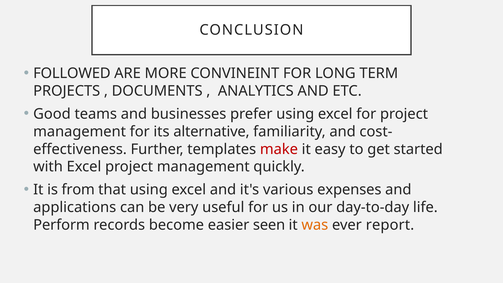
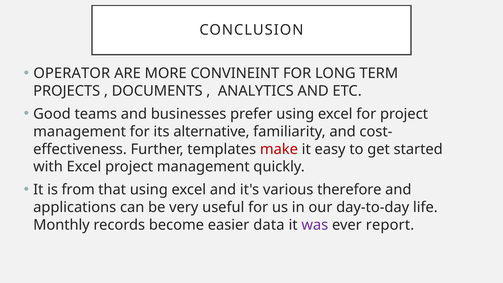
FOLLOWED: FOLLOWED -> OPERATOR (72, 73)
expenses: expenses -> therefore (349, 190)
Perform: Perform -> Monthly (61, 225)
seen: seen -> data (269, 225)
was colour: orange -> purple (315, 225)
